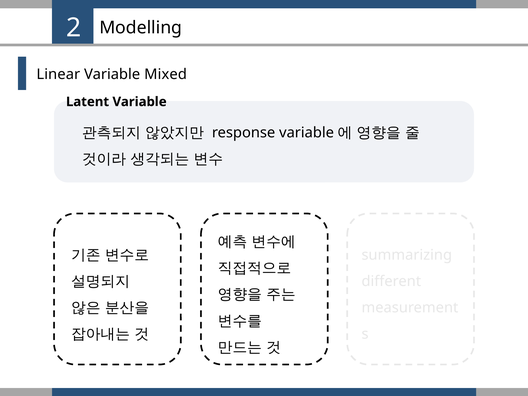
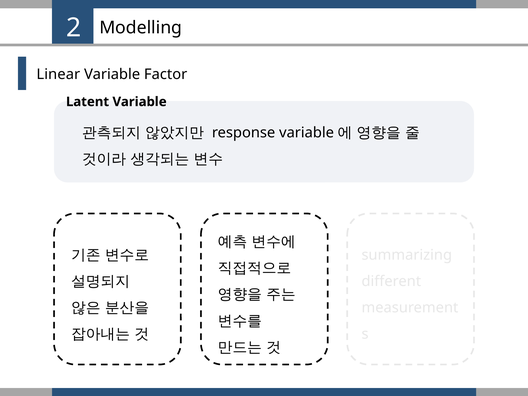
Mixed: Mixed -> Factor (166, 74)
